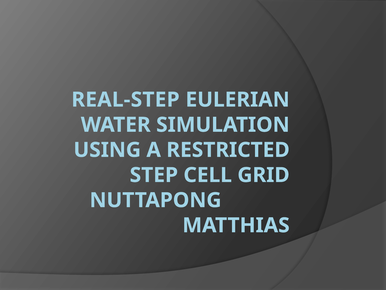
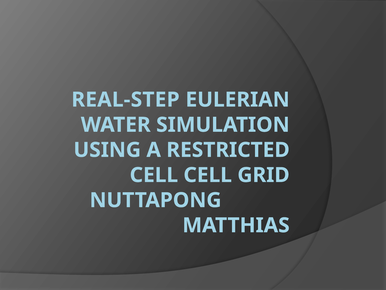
STEP: STEP -> CELL (154, 175)
